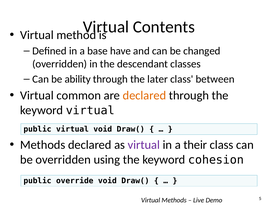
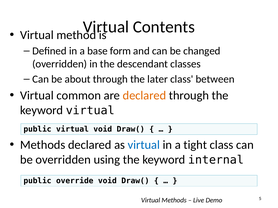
have: have -> form (120, 51)
ability: ability -> about (78, 79)
virtual colour: purple -> blue (144, 145)
their: their -> tight (195, 145)
cohesion: cohesion -> internal (216, 160)
